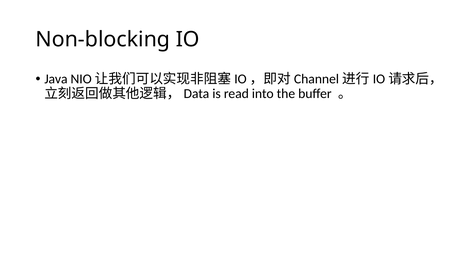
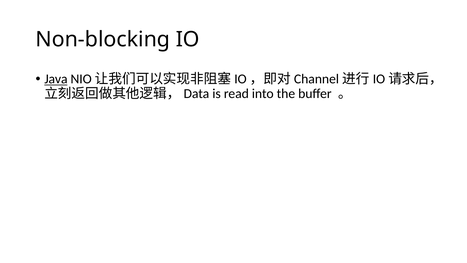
Java underline: none -> present (56, 79)
